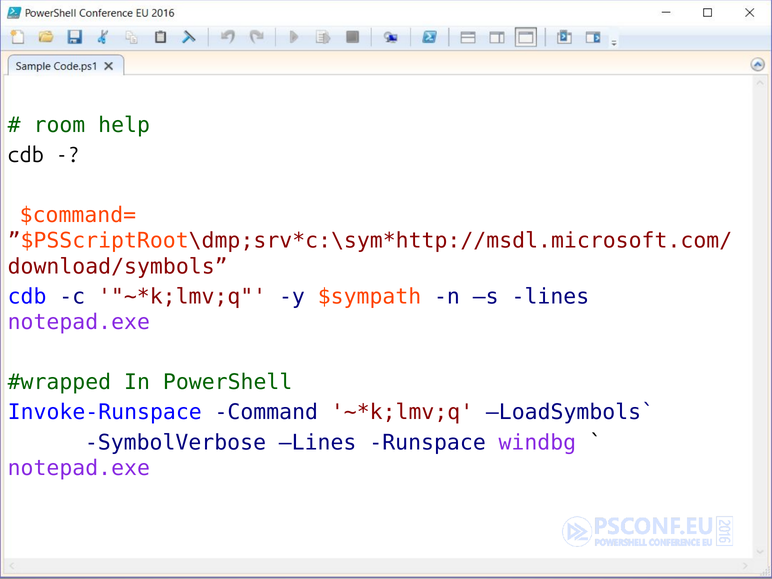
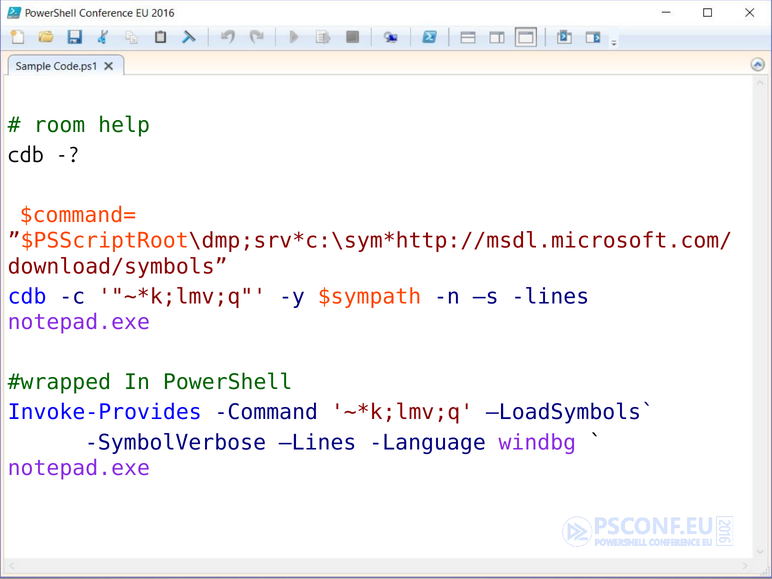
Invoke-Runspace: Invoke-Runspace -> Invoke-Provides (105, 412)
Runspace: Runspace -> Language (428, 442)
